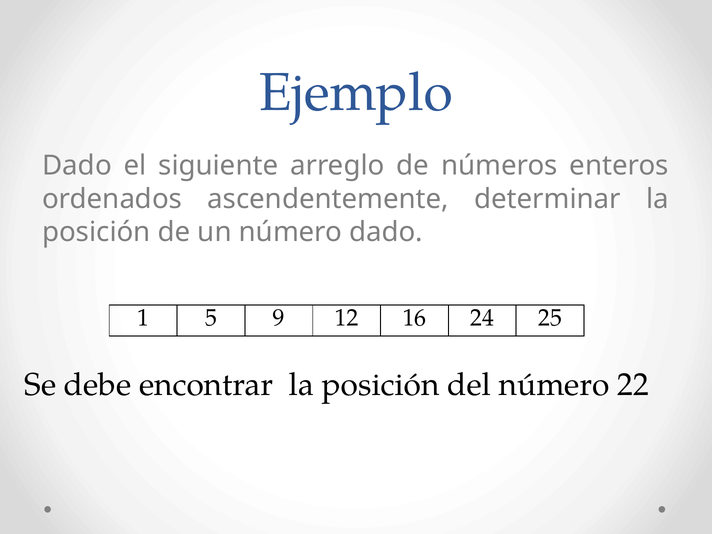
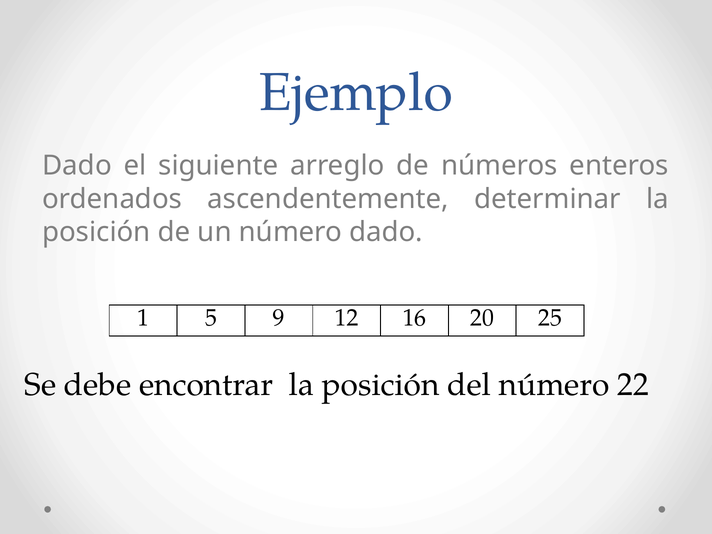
24: 24 -> 20 (482, 318)
